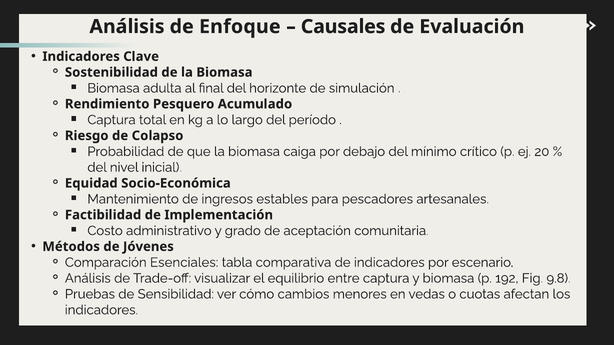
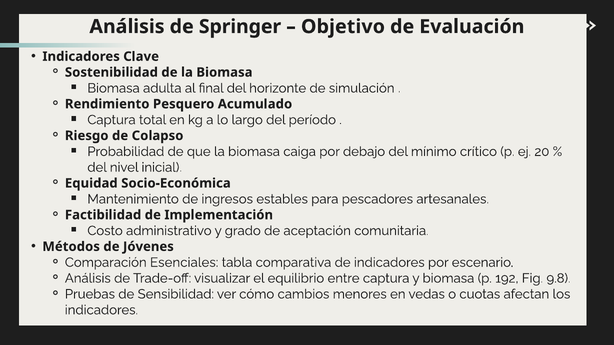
Enfoque: Enfoque -> Springer (240, 27)
Causales: Causales -> Objetivo (343, 27)
